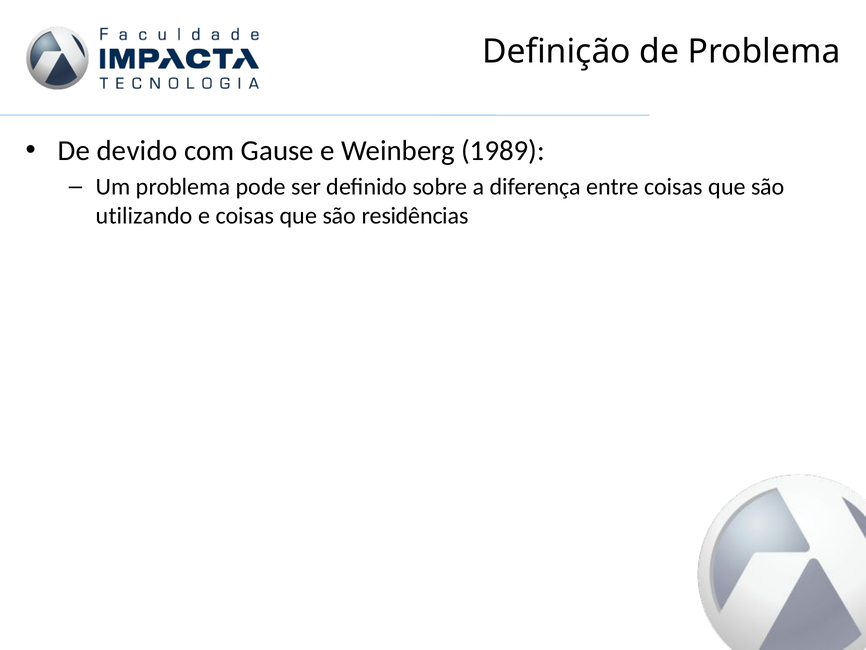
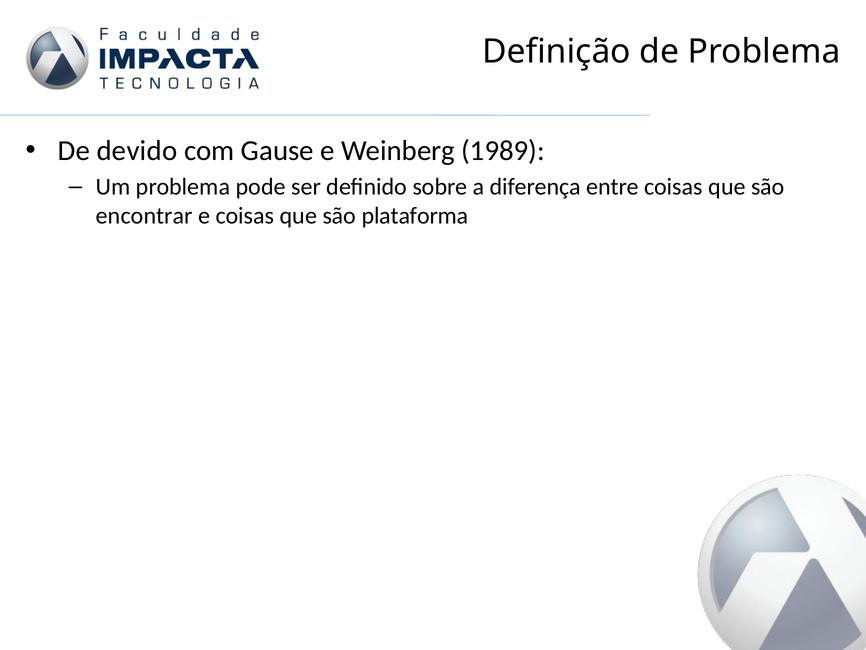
utilizando: utilizando -> encontrar (144, 216)
residências: residências -> plataforma (415, 216)
